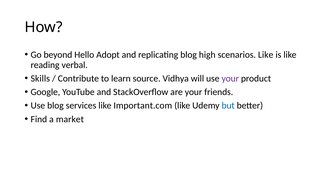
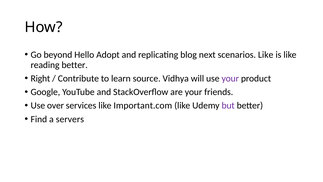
high: high -> next (207, 55)
reading verbal: verbal -> better (75, 65)
Skills: Skills -> Right (40, 78)
Use blog: blog -> over (56, 105)
but colour: blue -> purple (228, 105)
market: market -> servers (70, 119)
